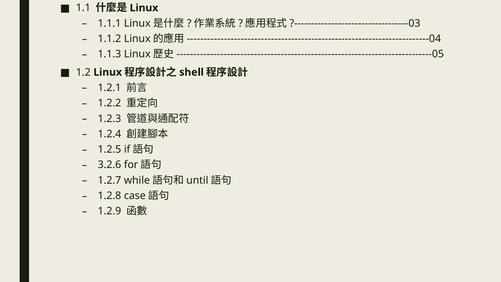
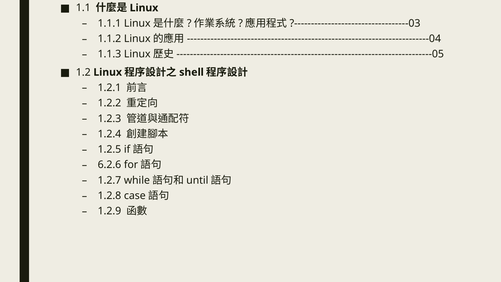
3.2.6: 3.2.6 -> 6.2.6 (109, 165)
